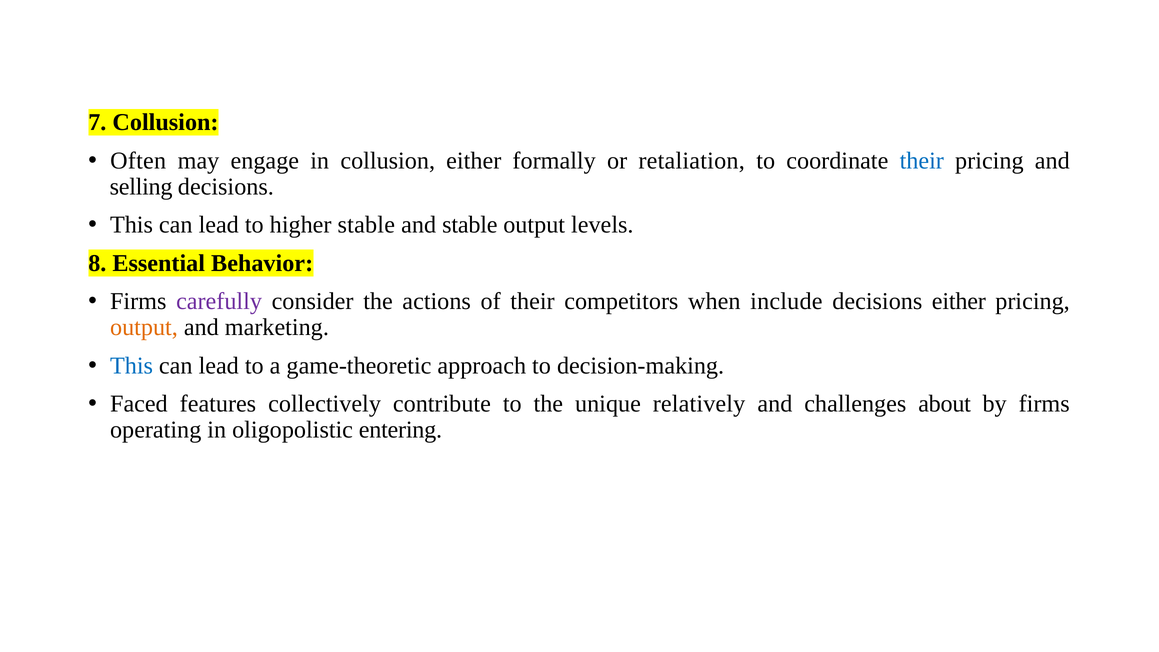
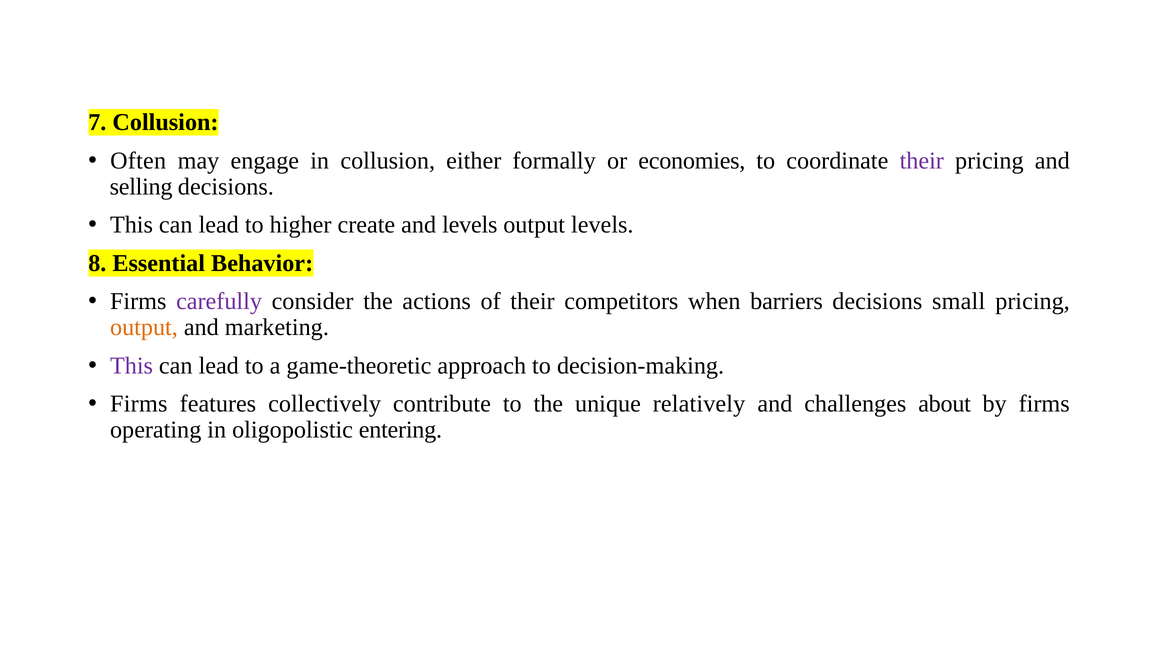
retaliation: retaliation -> economies (692, 161)
their colour: blue -> purple (922, 161)
higher stable: stable -> create (366, 225)
and stable: stable -> levels (470, 225)
include: include -> barriers (787, 301)
decisions either: either -> small (959, 301)
This colour: blue -> purple (132, 366)
Faced: Faced -> Firms (139, 404)
